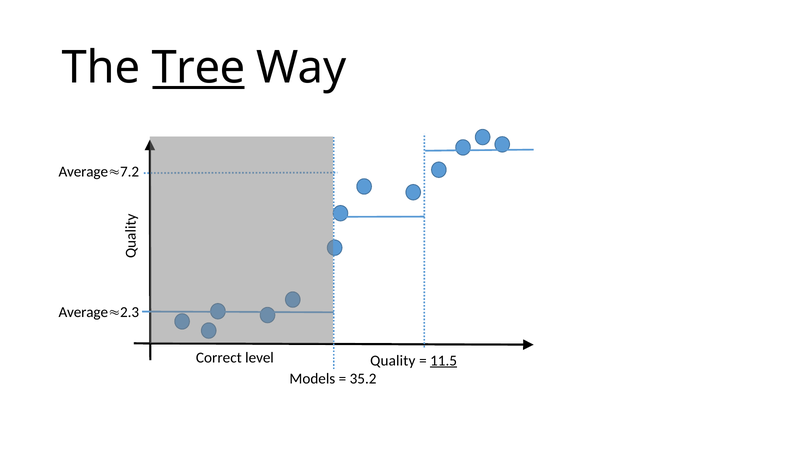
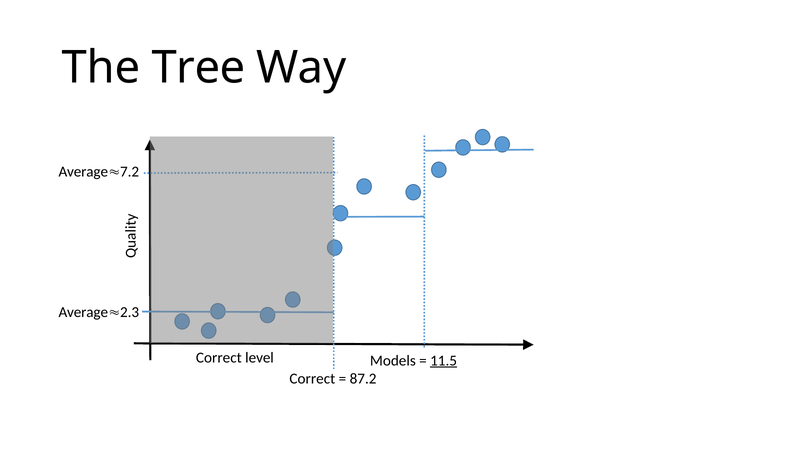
Tree underline: present -> none (199, 68)
Quality: Quality -> Models (393, 360)
Models: Models -> Correct (312, 378)
35.2: 35.2 -> 87.2 (363, 378)
